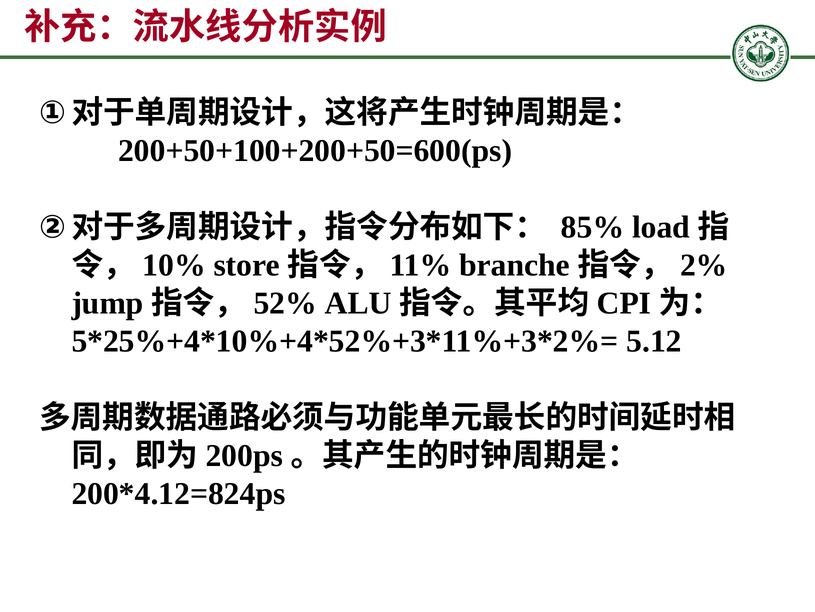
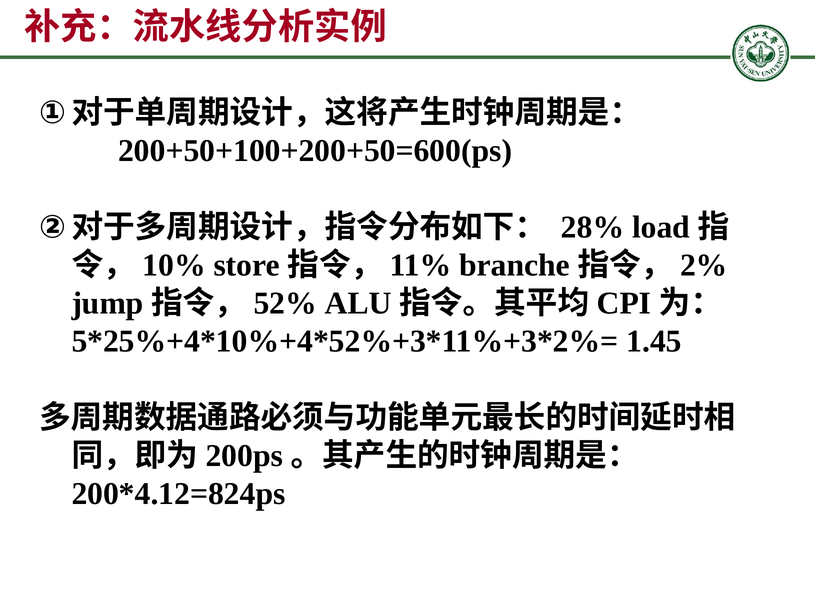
85%: 85% -> 28% (593, 227)
5.12: 5.12 -> 1.45 (654, 341)
